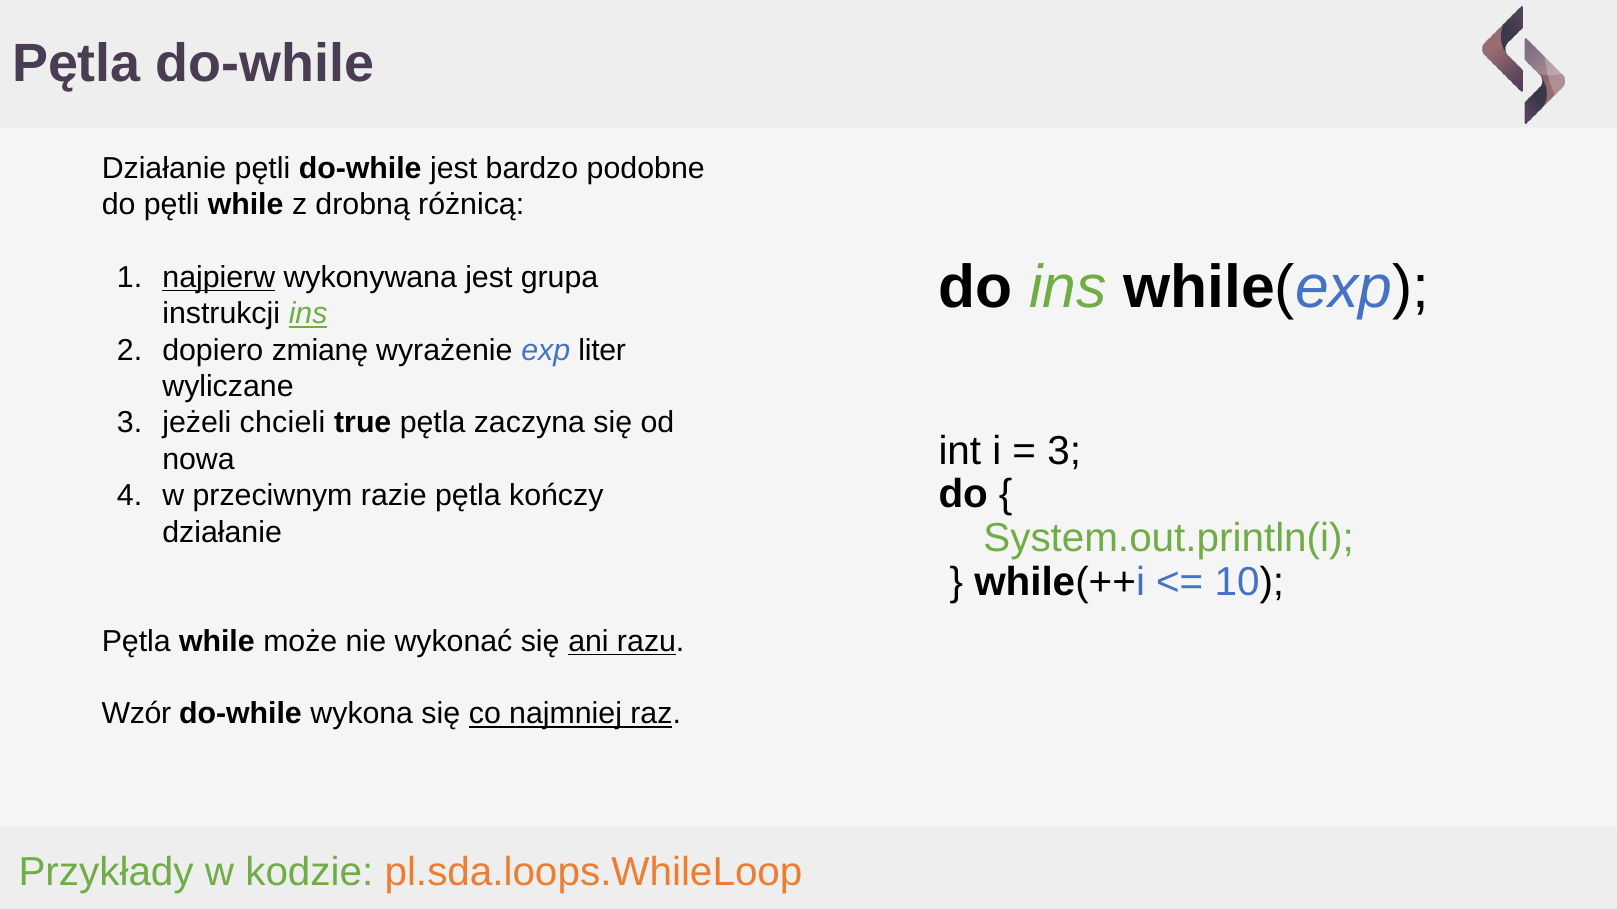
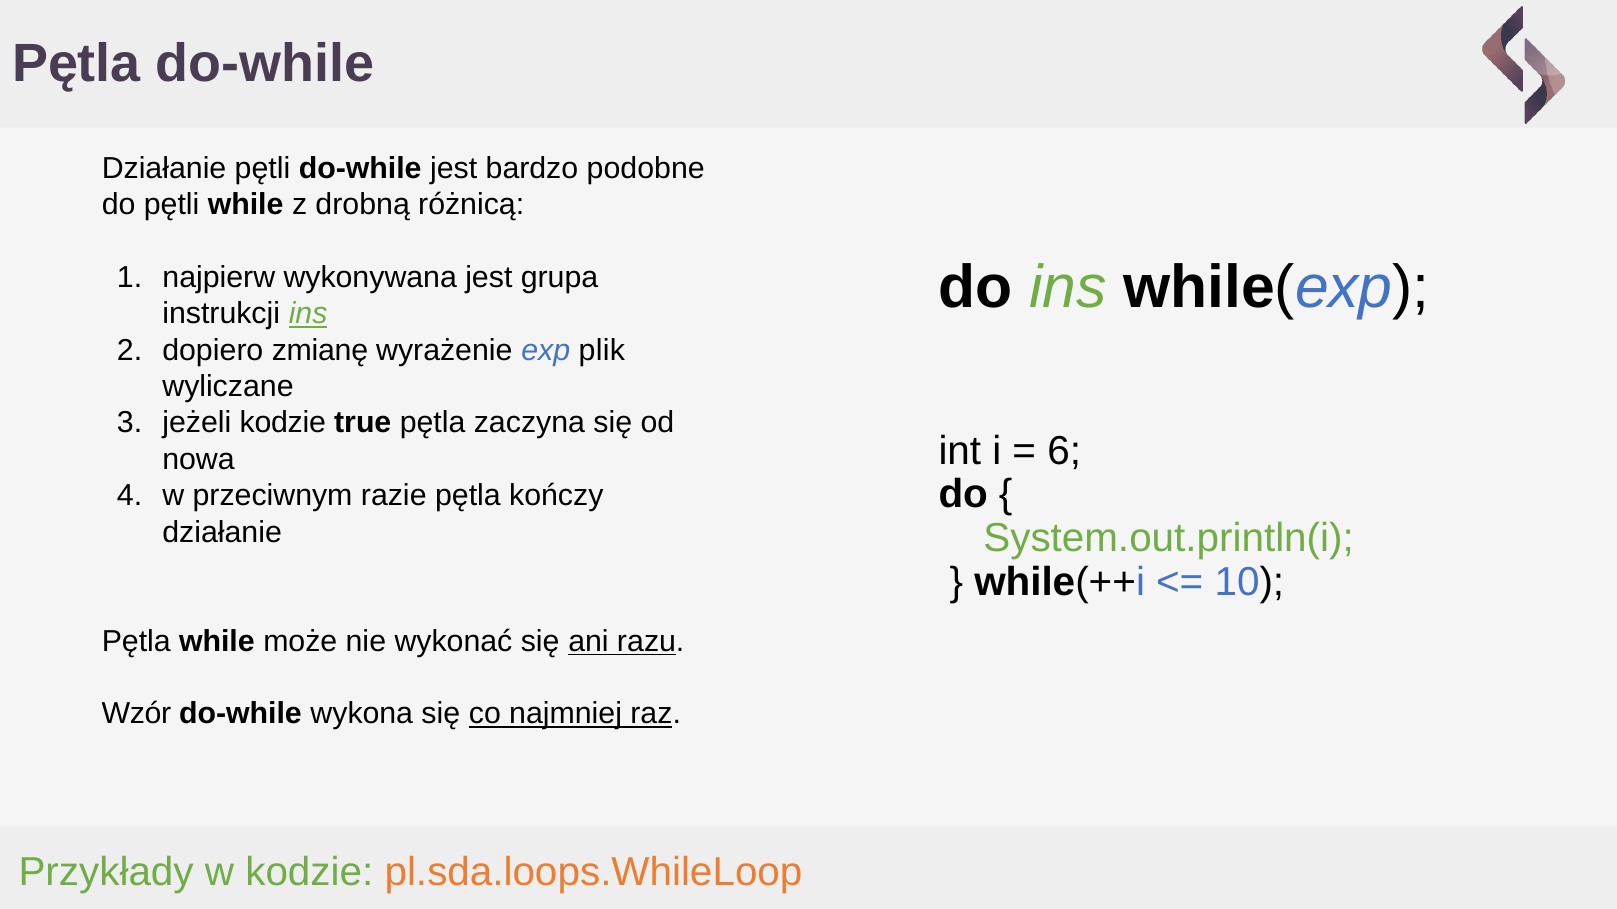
najpierw underline: present -> none (219, 278)
liter: liter -> plik (602, 350)
jeżeli chcieli: chcieli -> kodzie (283, 423)
3: 3 -> 6 (1064, 451)
